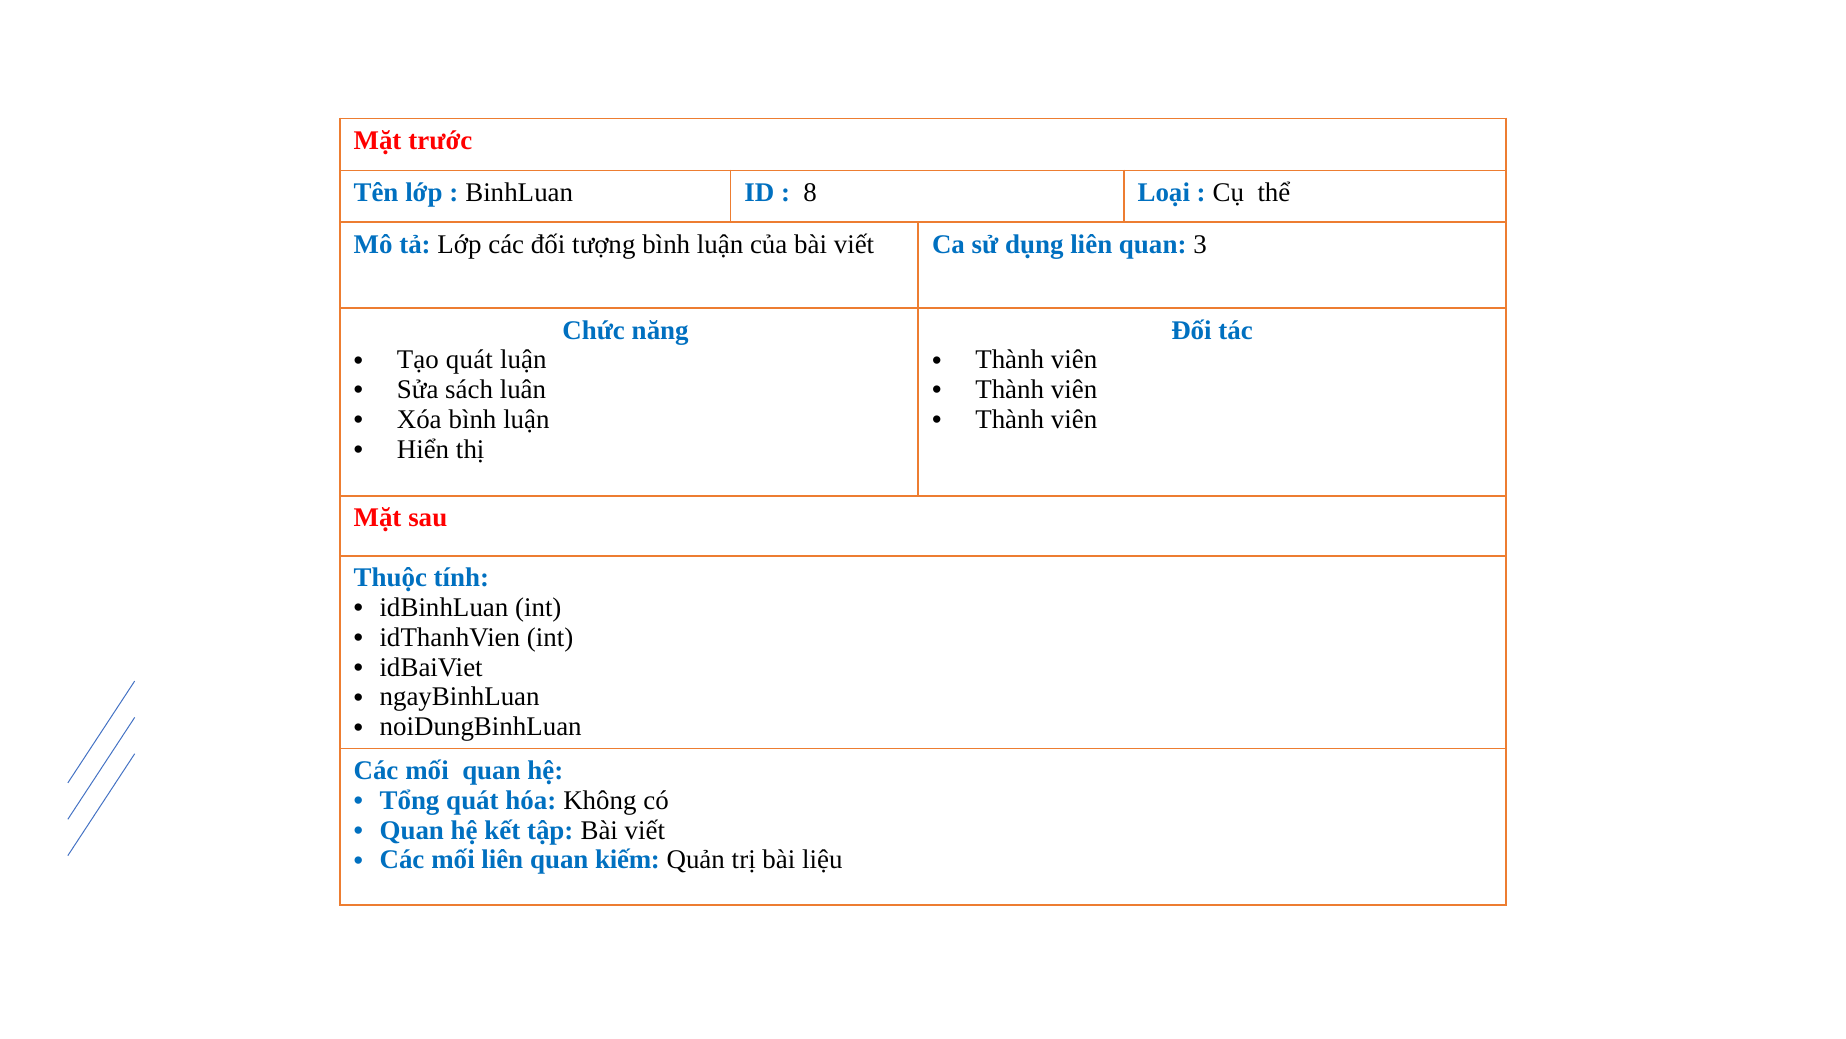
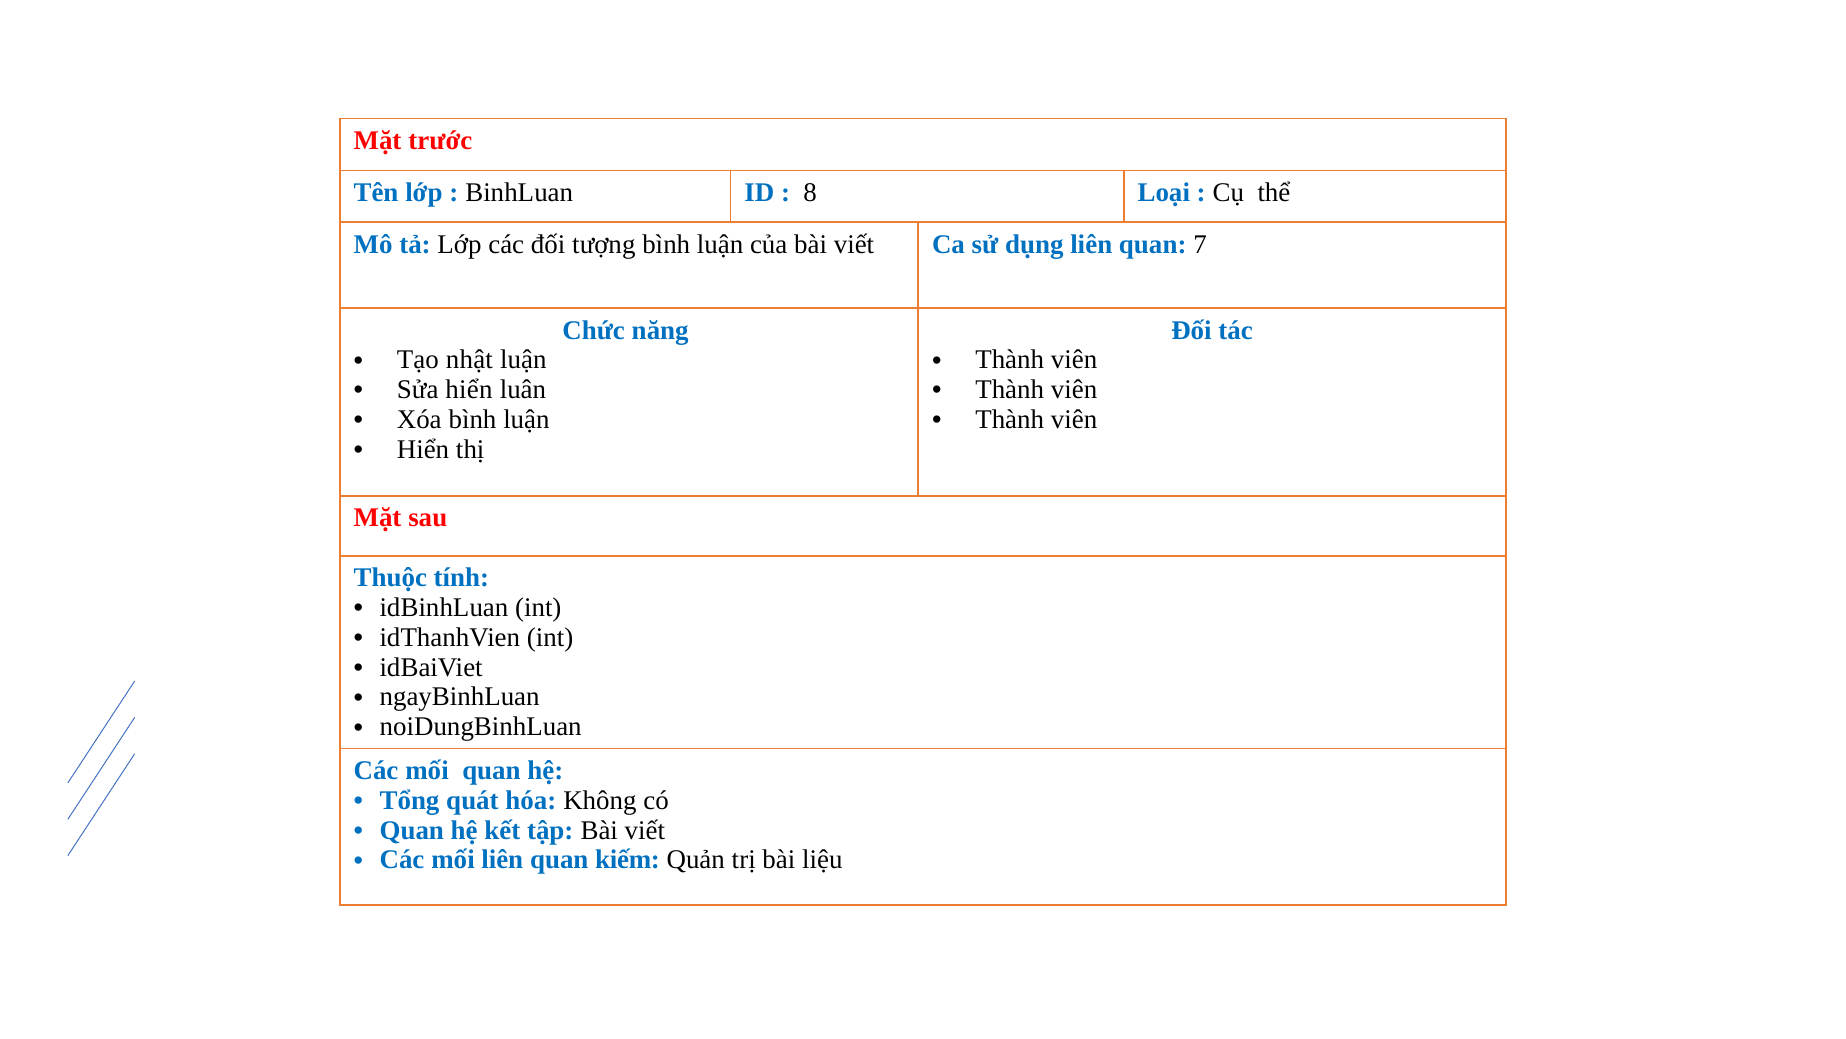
3: 3 -> 7 (1200, 244)
Tạo quát: quát -> nhật (469, 360)
Sửa sách: sách -> hiển (469, 390)
